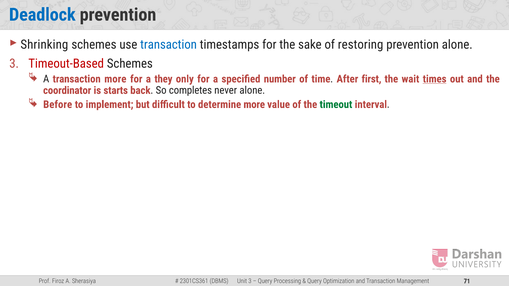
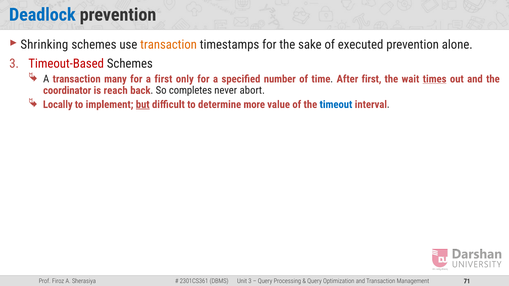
transaction colour: blue -> orange (169, 45)
restoring: restoring -> executed (361, 45)
transaction more: more -> many (115, 79)
a they: they -> first (163, 79)
starts: starts -> reach (116, 90)
never alone: alone -> abort (252, 90)
Before: Before -> Locally (58, 105)
but underline: none -> present (143, 105)
timeout colour: green -> blue (336, 105)
